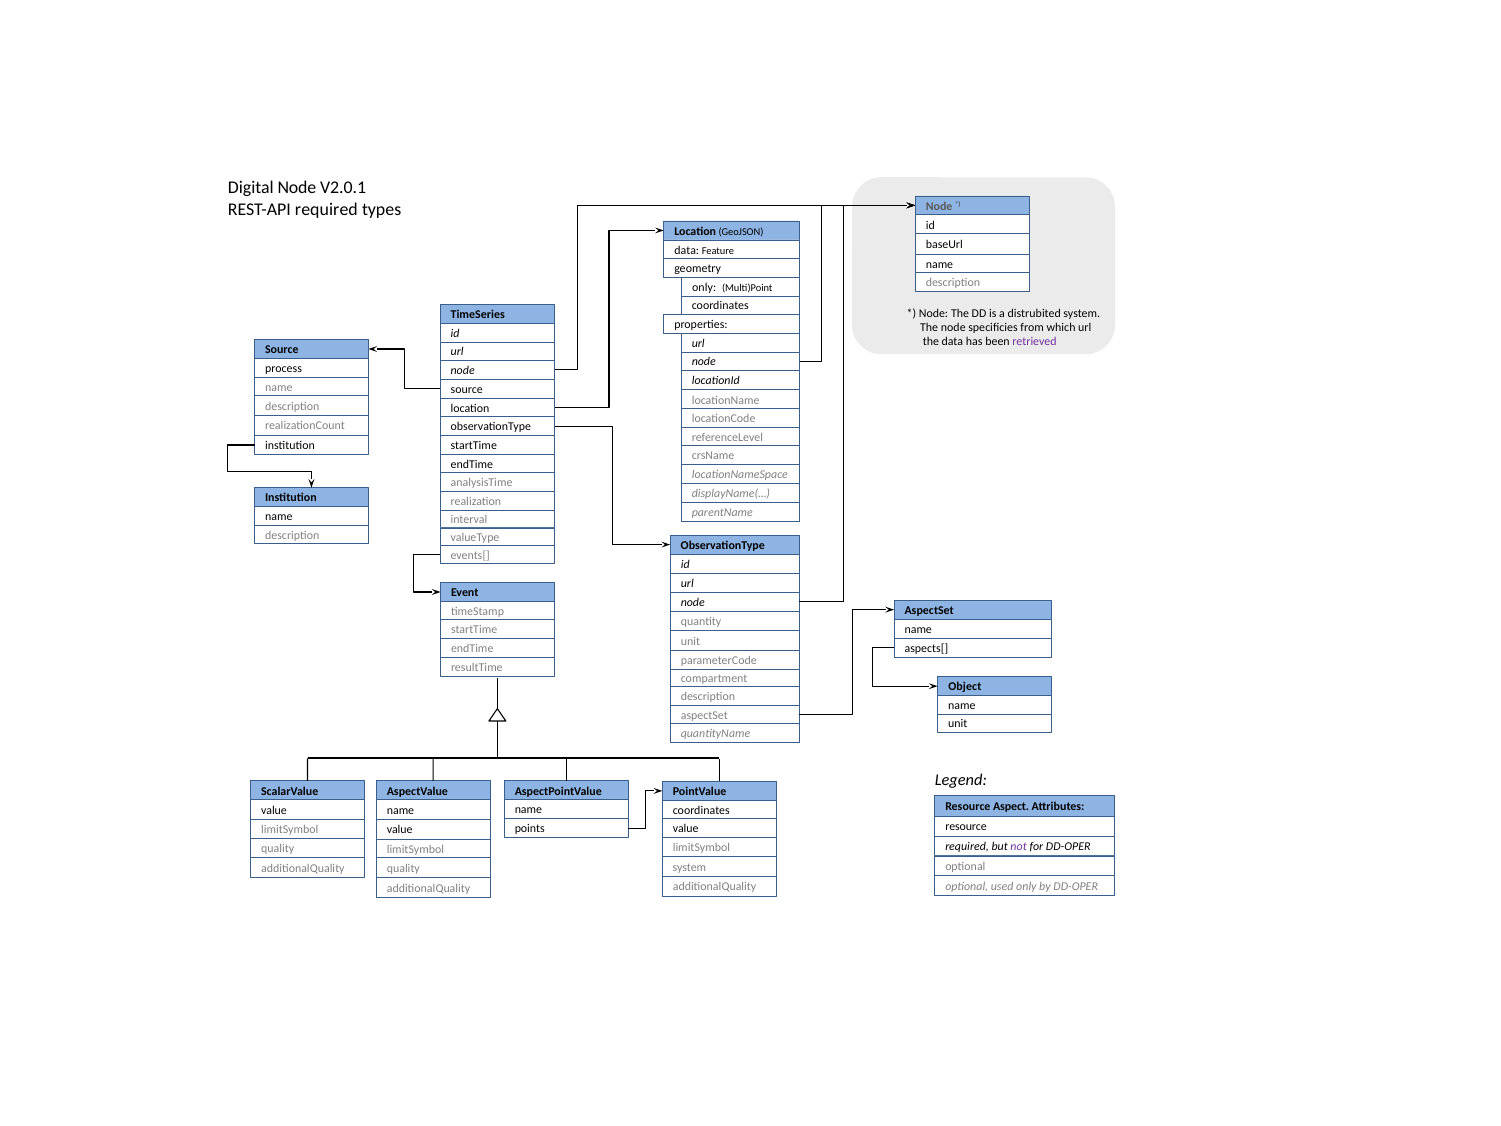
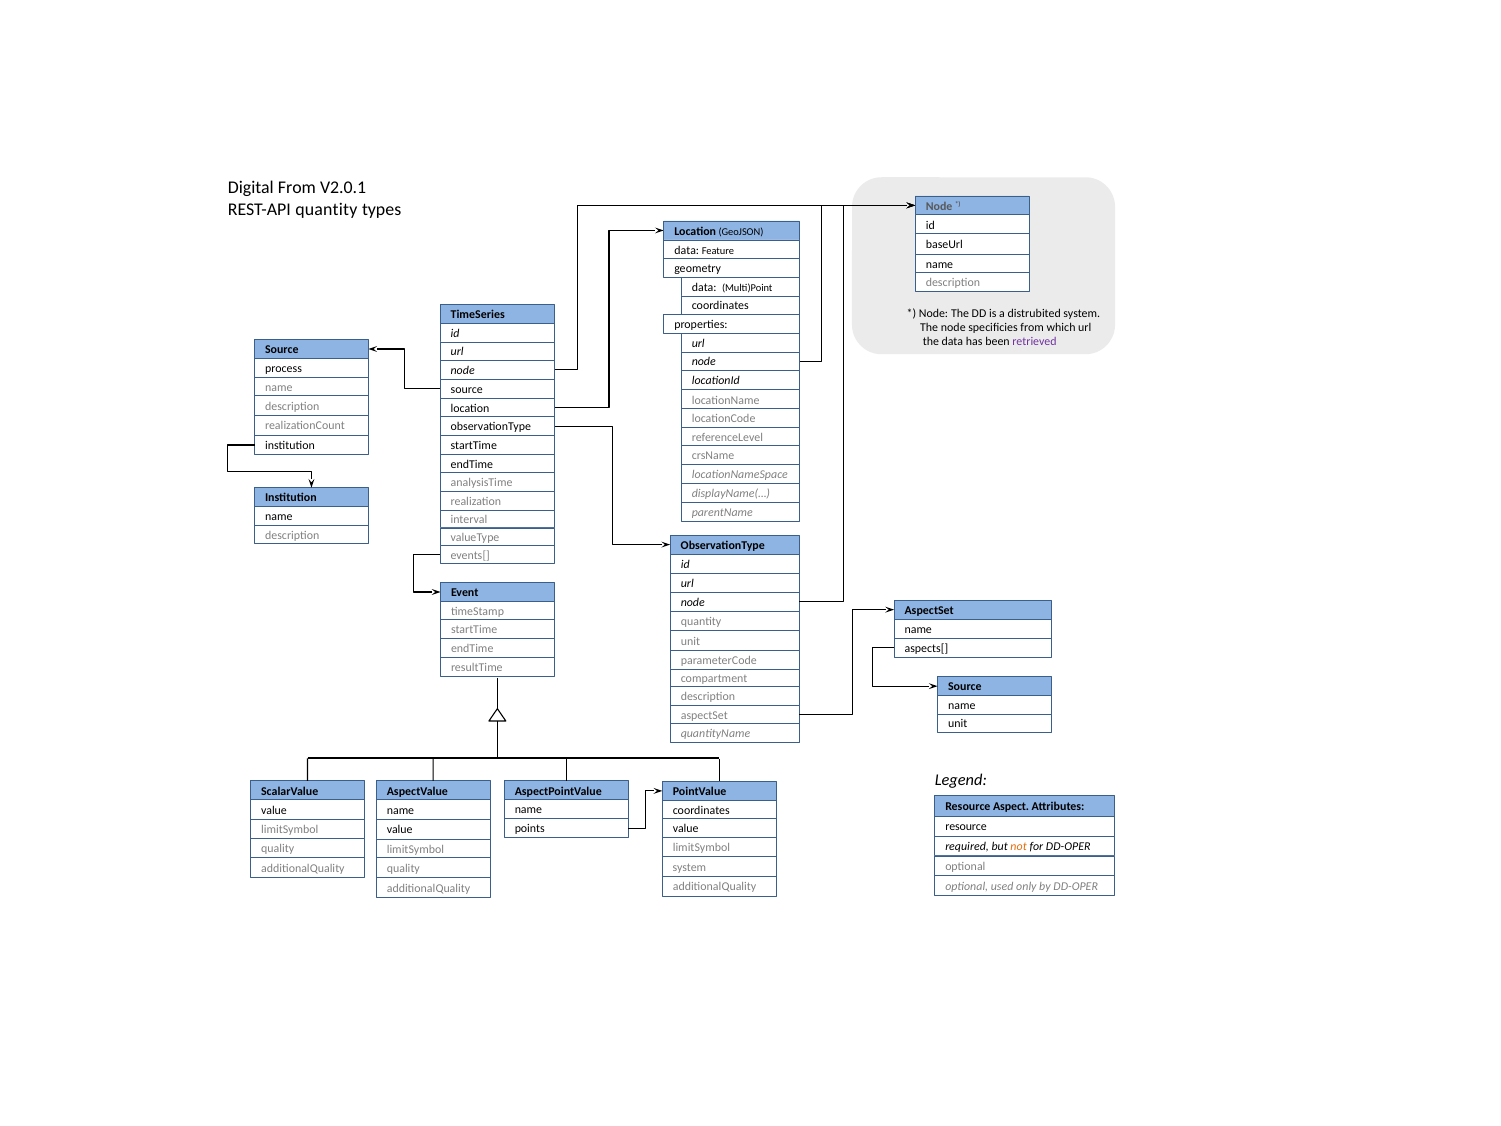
Digital Node: Node -> From (297, 188)
REST-API required: required -> quantity (326, 209)
only: only -> data (704, 287)
Object: Object -> Source (965, 687)
not colour: purple -> orange (1019, 847)
